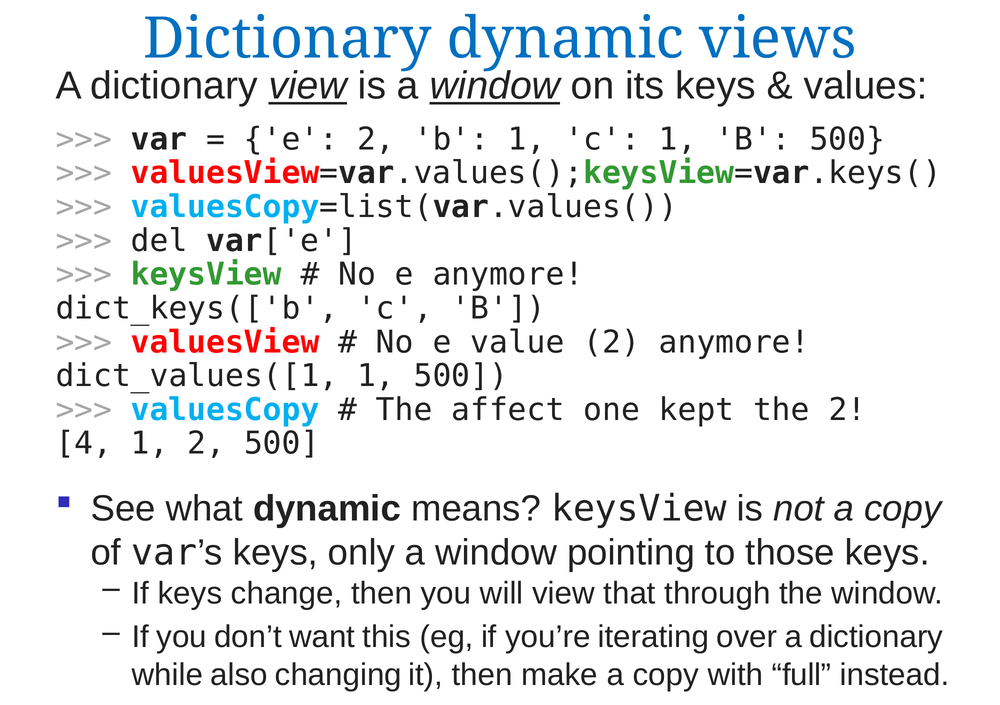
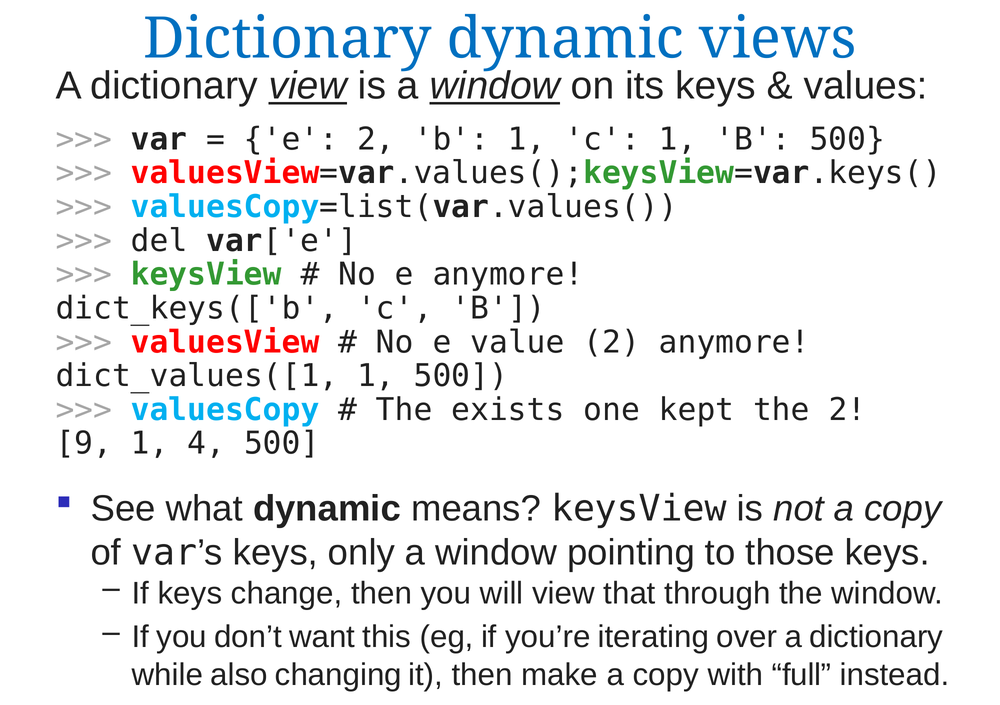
affect: affect -> exists (508, 410)
4: 4 -> 9 (84, 444)
1 2: 2 -> 4 (206, 444)
